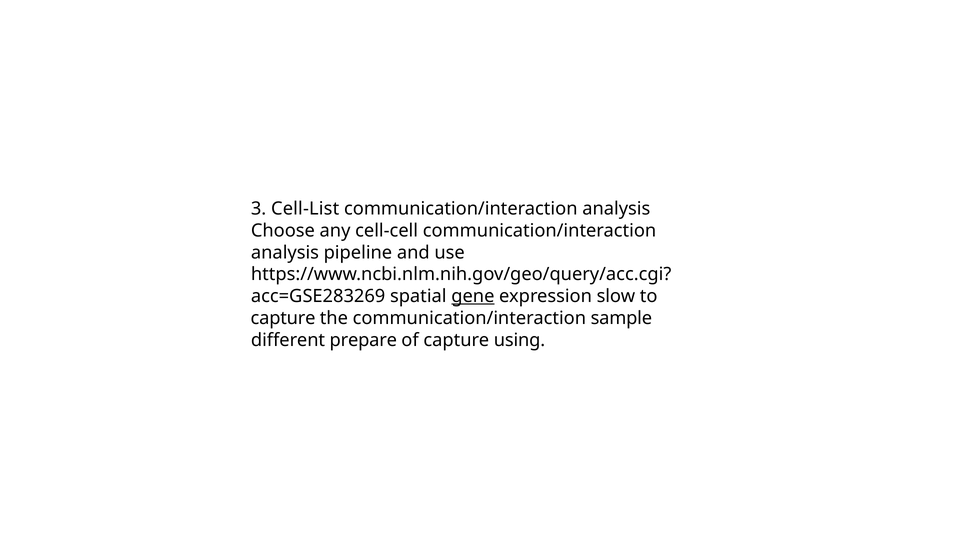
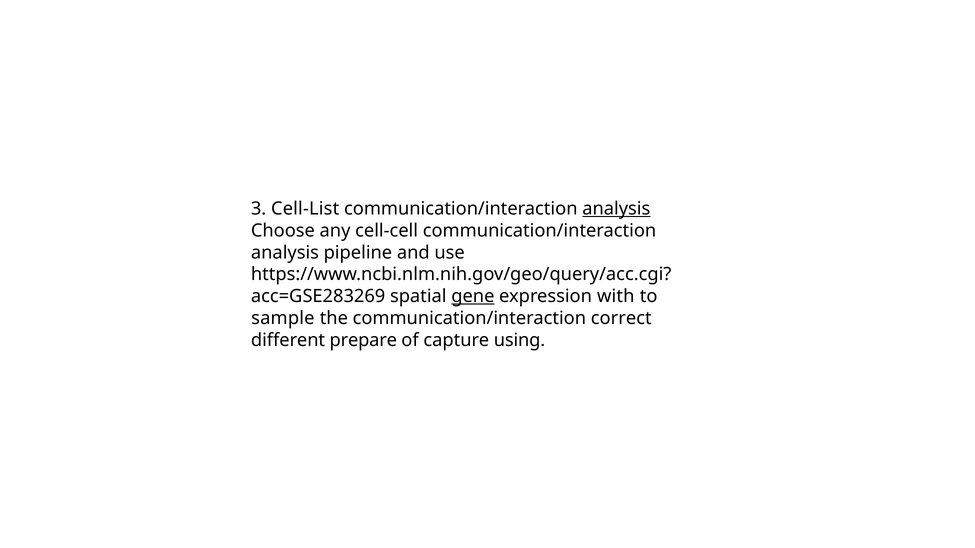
analysis underline: none -> present (616, 209)
slow: slow -> with (616, 297)
capture: capture -> sample (283, 319)
sample: sample -> correct (621, 319)
